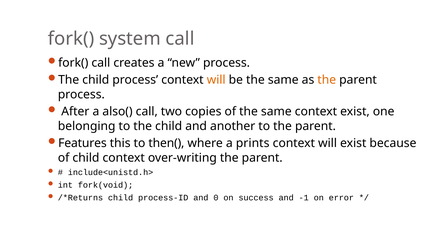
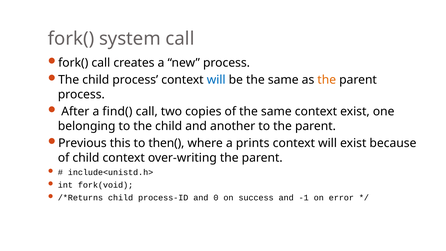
will colour: orange -> blue (216, 80)
also(: also( -> find( (117, 112)
Features: Features -> Previous (82, 143)
